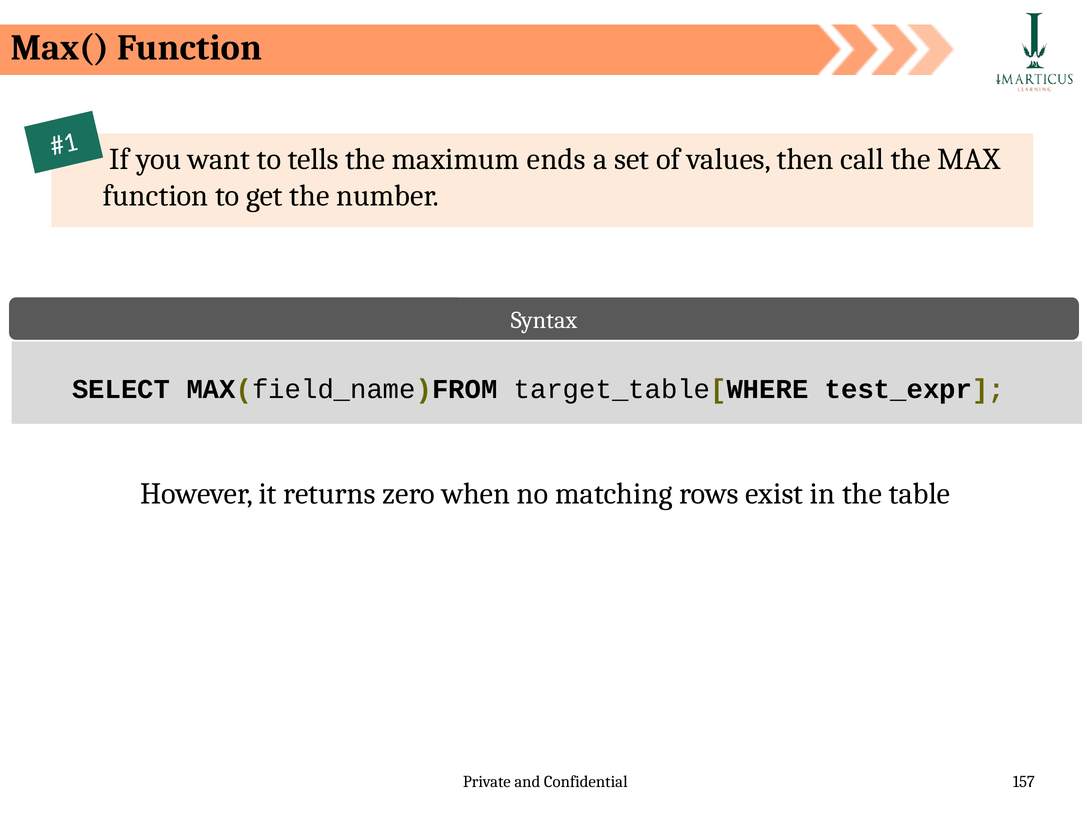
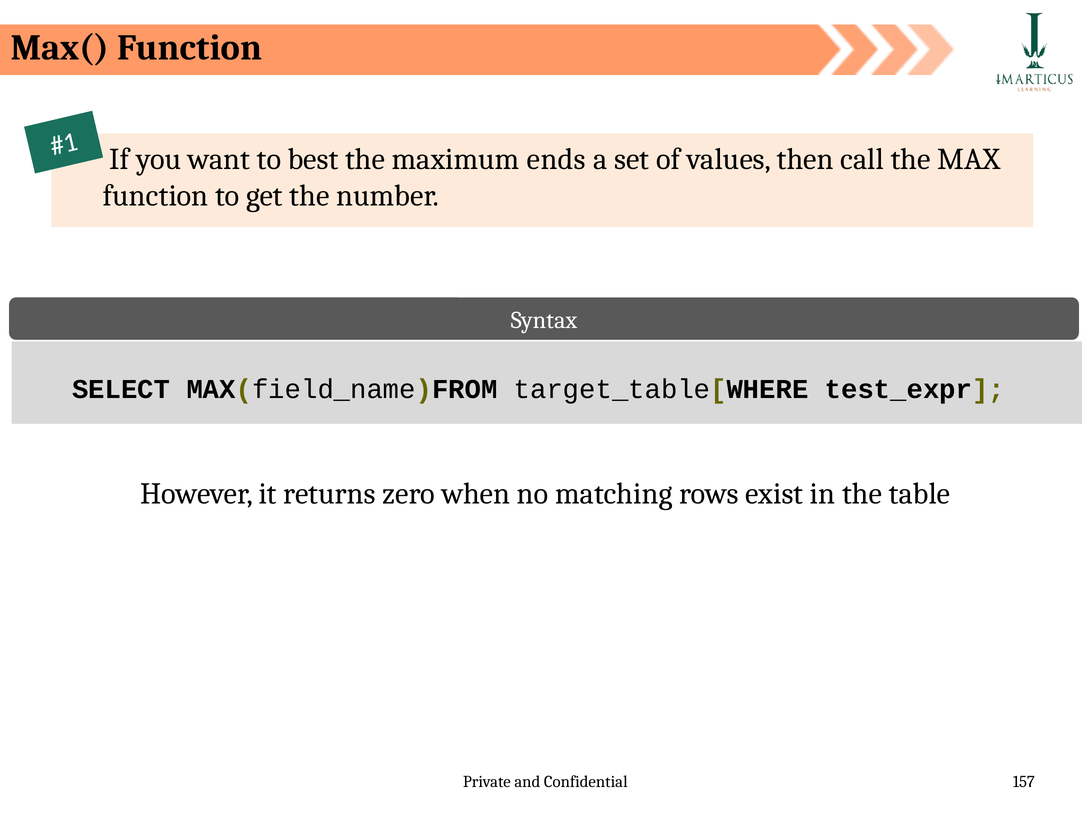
tells: tells -> best (313, 159)
